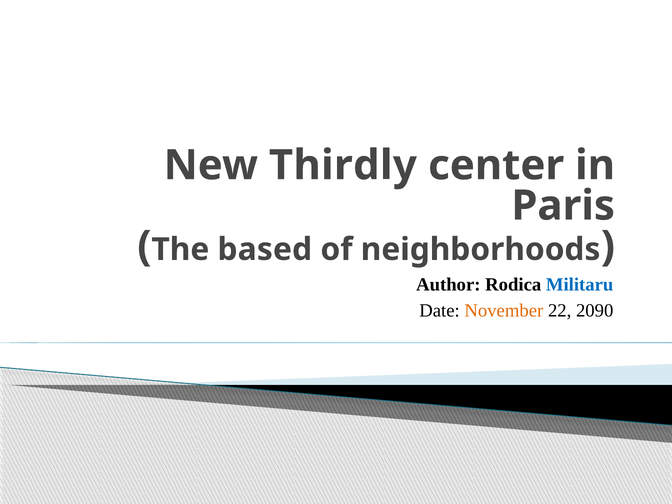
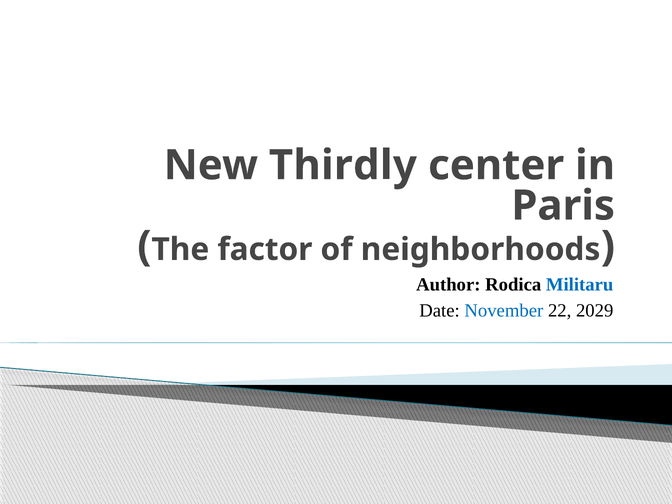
based: based -> factor (265, 249)
November colour: orange -> blue (504, 310)
2090: 2090 -> 2029 (595, 310)
